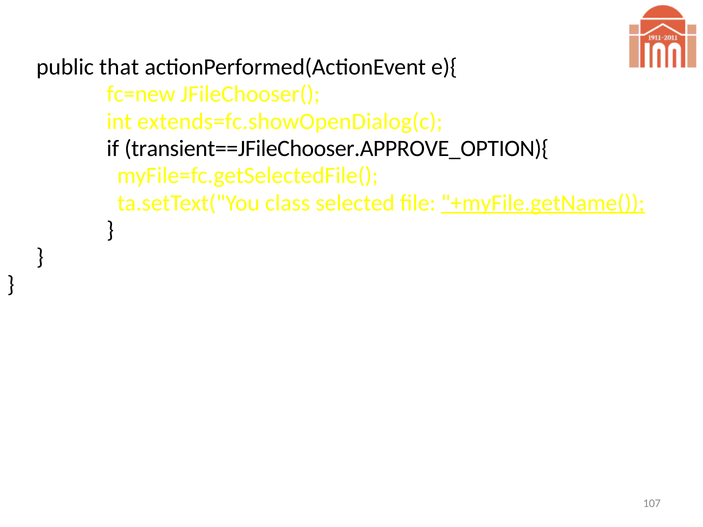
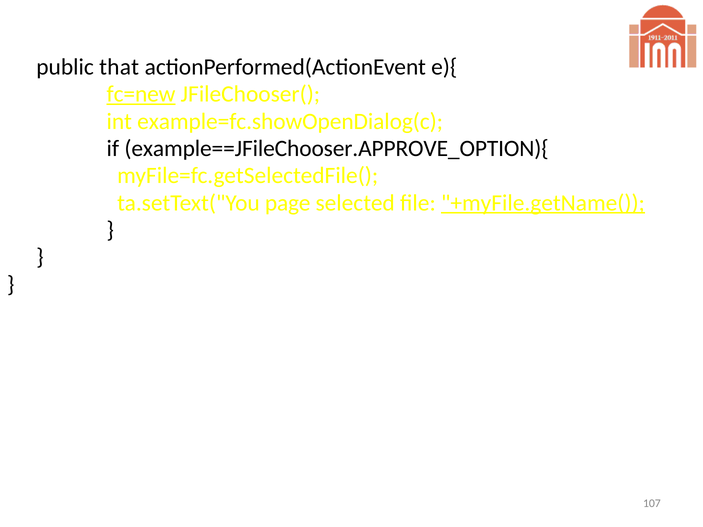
fc=new underline: none -> present (141, 94)
extends=fc.showOpenDialog(c: extends=fc.showOpenDialog(c -> example=fc.showOpenDialog(c (290, 121)
transient==JFileChooser.APPROVE_OPTION){: transient==JFileChooser.APPROVE_OPTION){ -> example==JFileChooser.APPROVE_OPTION){ (337, 149)
class: class -> page (288, 203)
